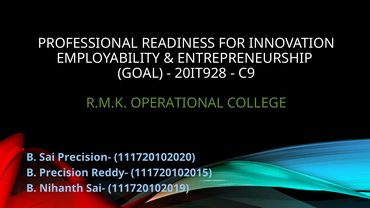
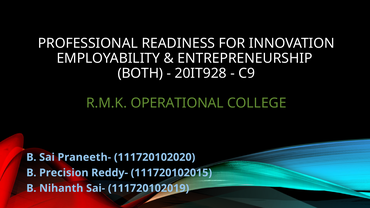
GOAL: GOAL -> BOTH (140, 73)
Precision-: Precision- -> Praneeth- (84, 157)
